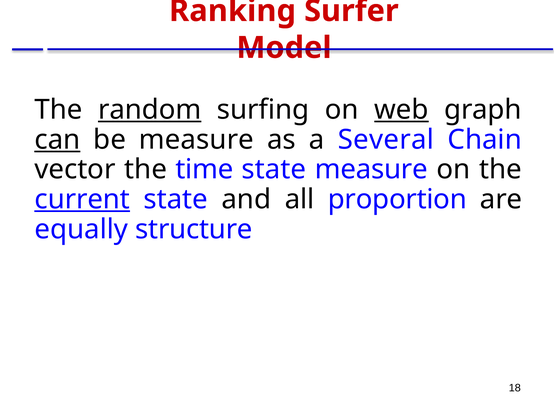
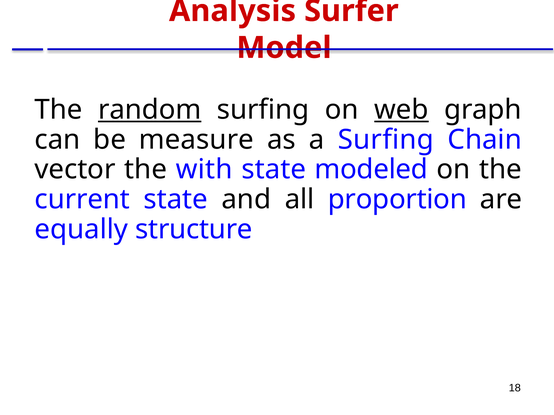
Ranking: Ranking -> Analysis (233, 11)
can underline: present -> none (57, 140)
a Several: Several -> Surfing (386, 140)
time: time -> with (204, 170)
state measure: measure -> modeled (371, 170)
current underline: present -> none (82, 200)
